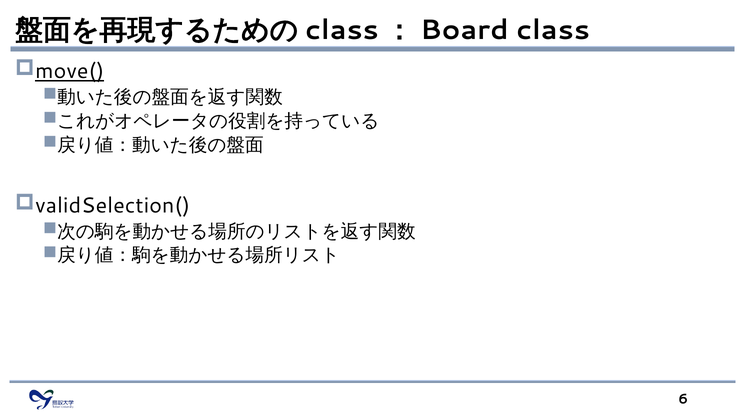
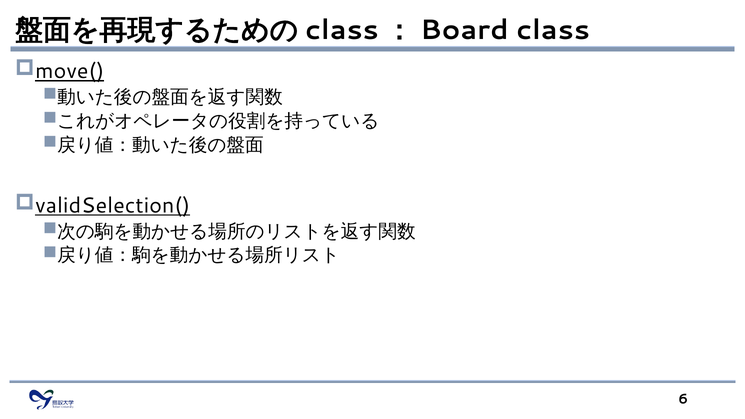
validSelection( underline: none -> present (113, 206)
